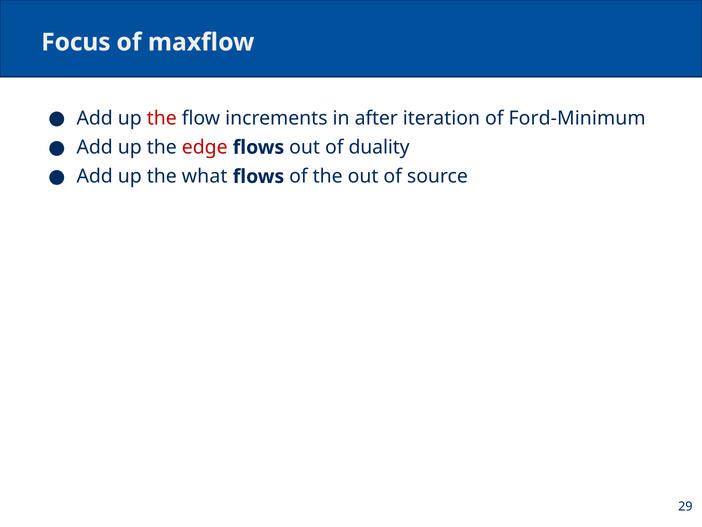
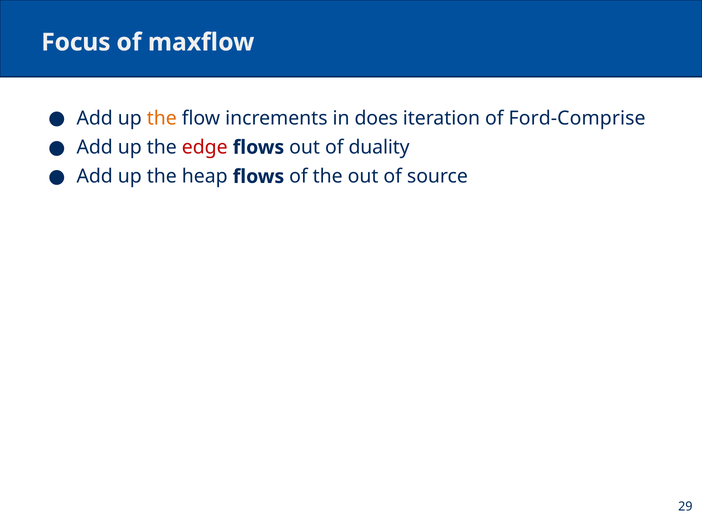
the colour: red -> orange (162, 118)
after: after -> does (376, 118)
Ford-Minimum: Ford-Minimum -> Ford-Comprise (577, 118)
what: what -> heap (205, 176)
